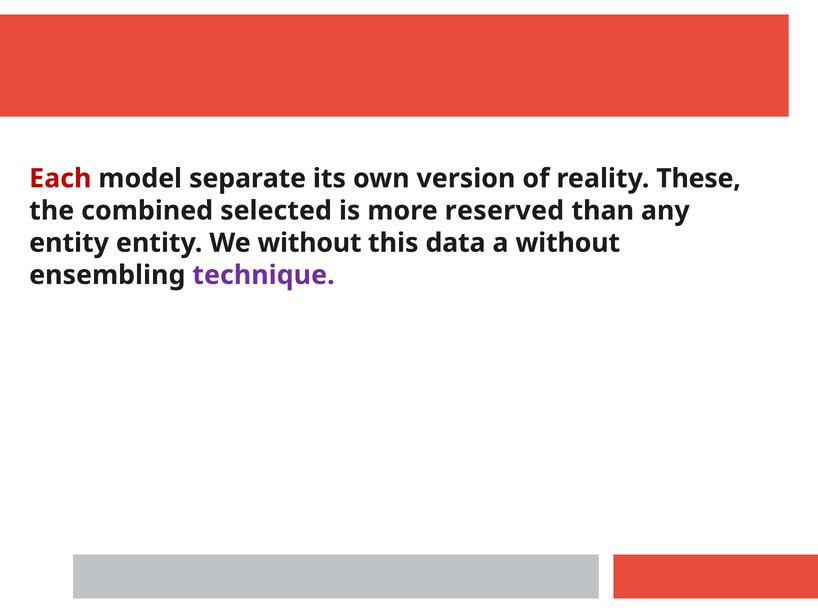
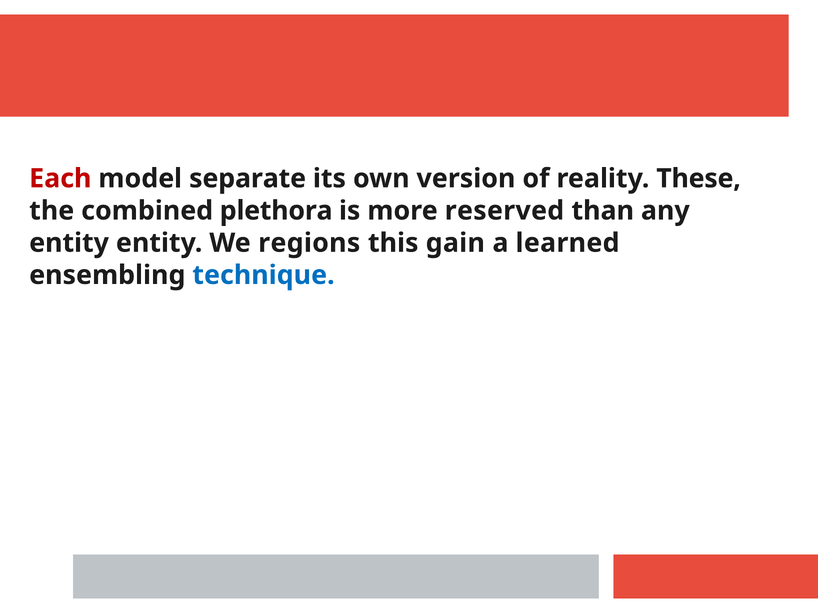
selected: selected -> plethora (276, 211)
We without: without -> regions (309, 243)
data: data -> gain (455, 243)
a without: without -> learned (568, 243)
technique colour: purple -> blue (263, 275)
